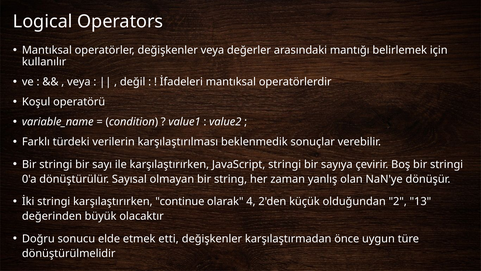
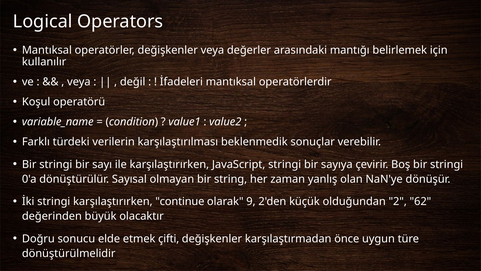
4: 4 -> 9 (251, 201)
13: 13 -> 62 (420, 201)
etti: etti -> çifti (169, 239)
